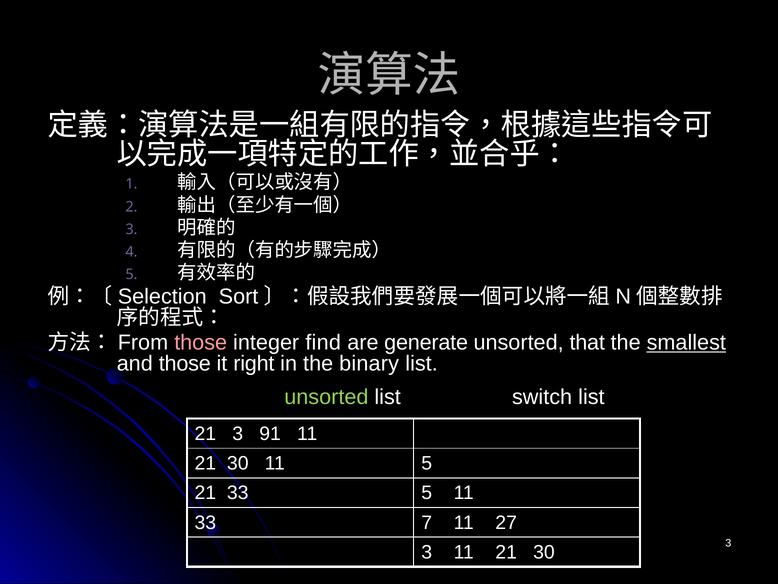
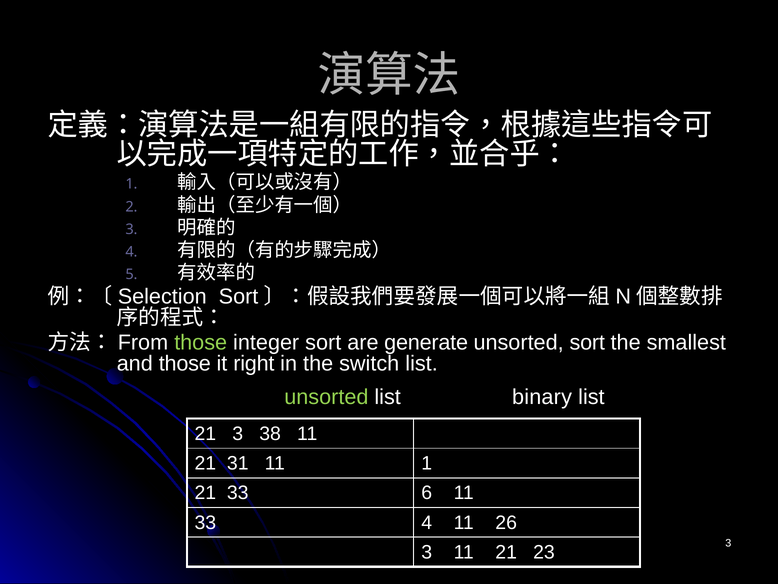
those colour: pink -> light green (201, 342)
integer find: find -> sort (323, 342)
unsorted that: that -> sort (587, 342)
smallest underline: present -> none (686, 342)
binary: binary -> switch (369, 363)
switch: switch -> binary (542, 397)
91: 91 -> 38 (270, 433)
30: 30 -> 31 (238, 463)
11 5: 5 -> 1 (427, 463)
33 5: 5 -> 6 (427, 493)
33 7: 7 -> 4 (427, 522)
27: 27 -> 26 (506, 522)
3 11 21 30: 30 -> 23 (544, 552)
